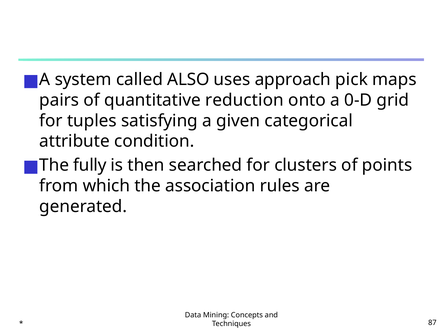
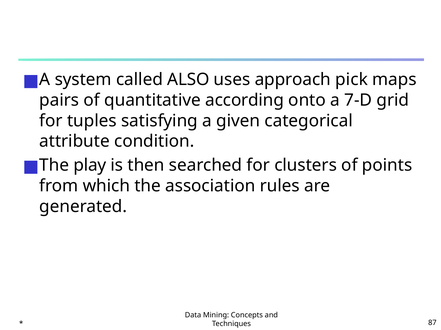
reduction: reduction -> according (245, 100)
0-D: 0-D -> 7-D (358, 100)
fully: fully -> play (90, 166)
